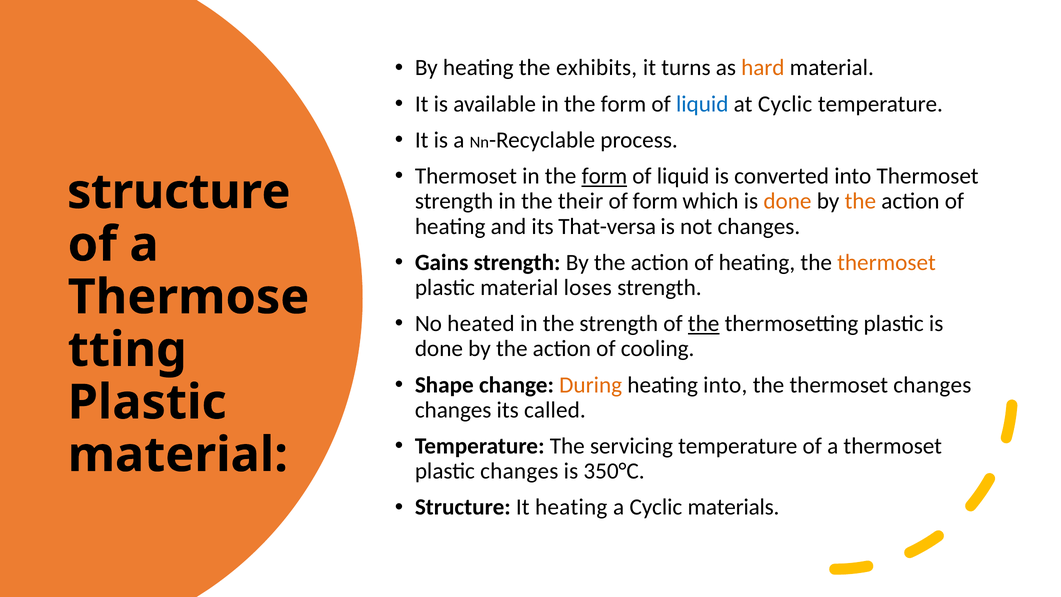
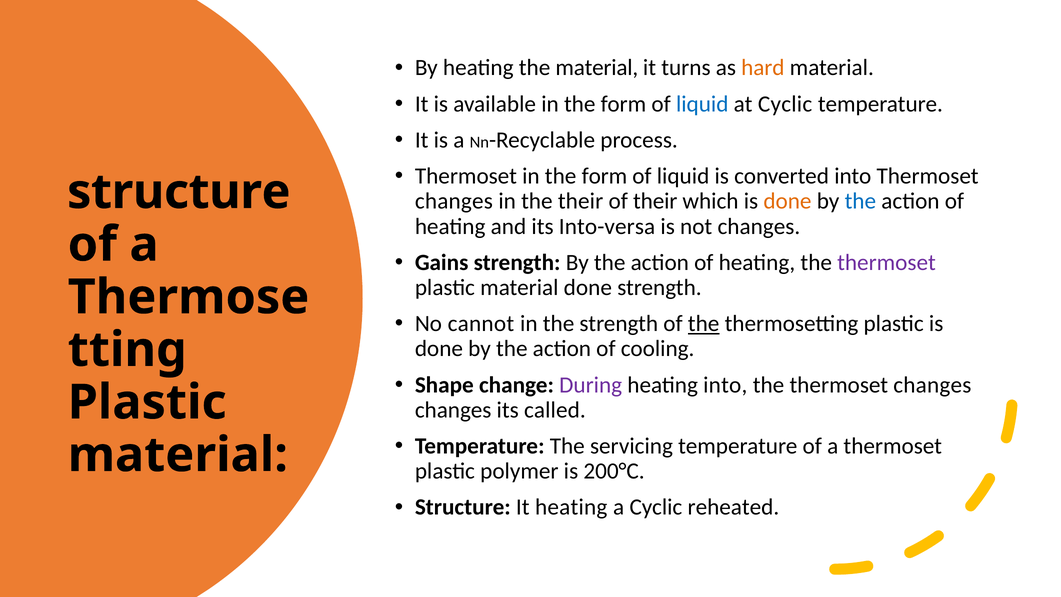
the exhibits: exhibits -> material (597, 68)
form underline: present -> none (604, 176)
strength: strength -> changes (454, 201)
of form: form -> their (655, 201)
the colour: orange -> blue (860, 201)
That-versa: That-versa -> Into-versa (607, 226)
thermoset colour: orange -> purple (887, 262)
material loses: loses -> done (588, 287)
heated: heated -> cannot (481, 324)
During colour: orange -> purple (591, 385)
plastic changes: changes -> polymer (519, 471)
350°C: 350°C -> 200°C (614, 471)
materials: materials -> reheated (733, 507)
